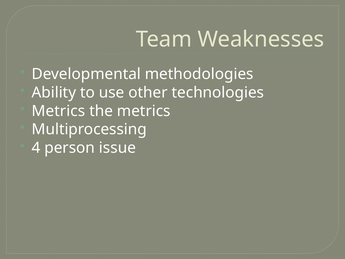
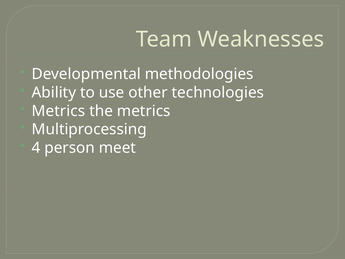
issue: issue -> meet (117, 148)
